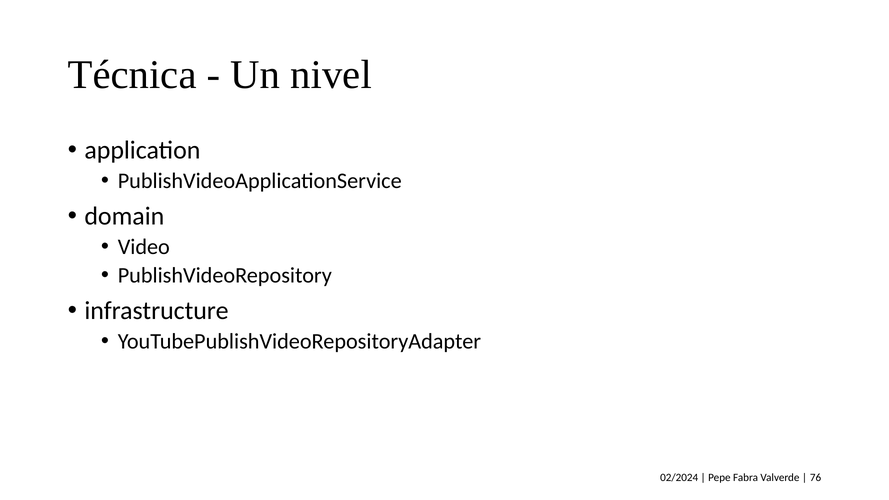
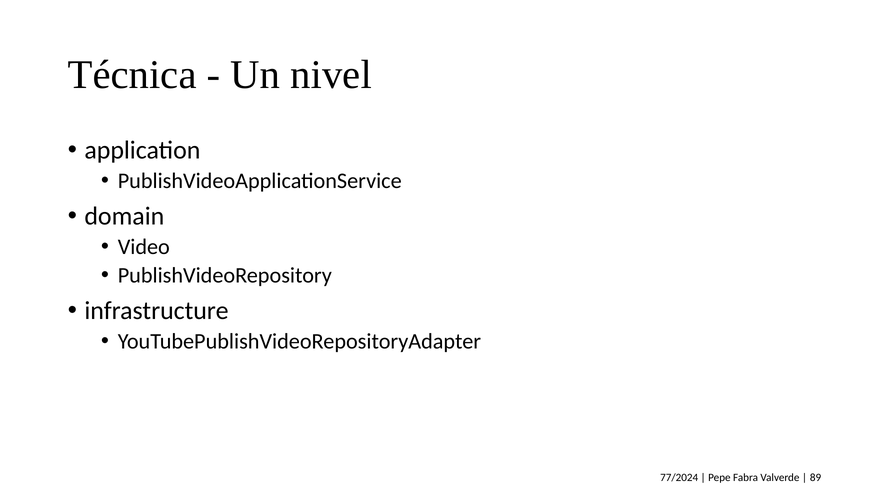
02/2024: 02/2024 -> 77/2024 (679, 477)
76: 76 -> 89 (816, 477)
